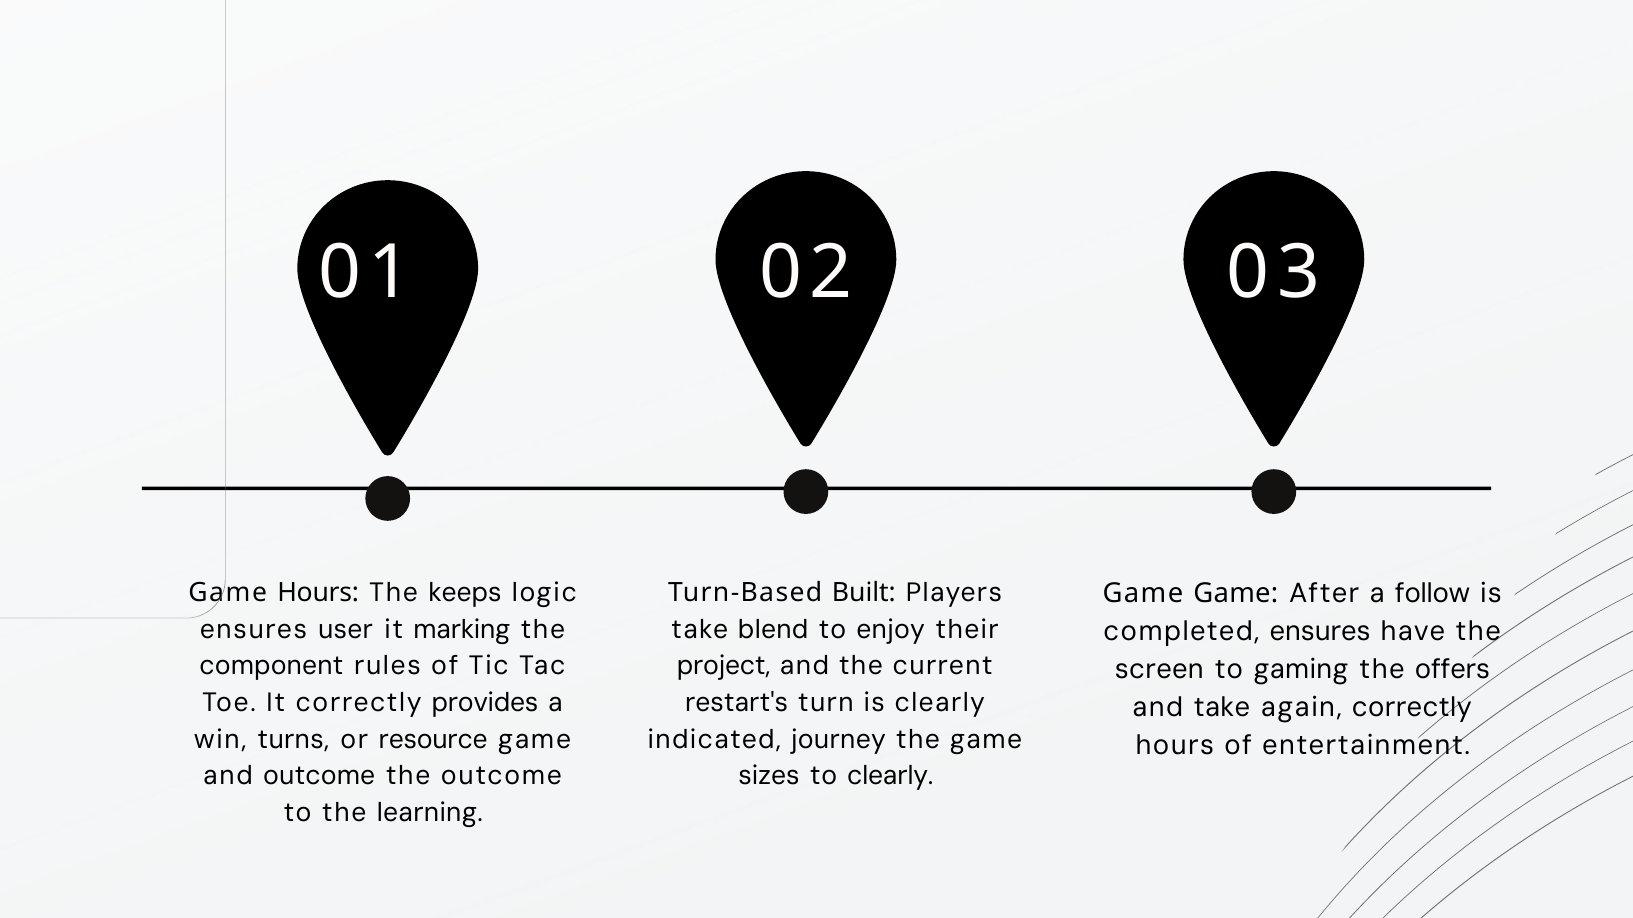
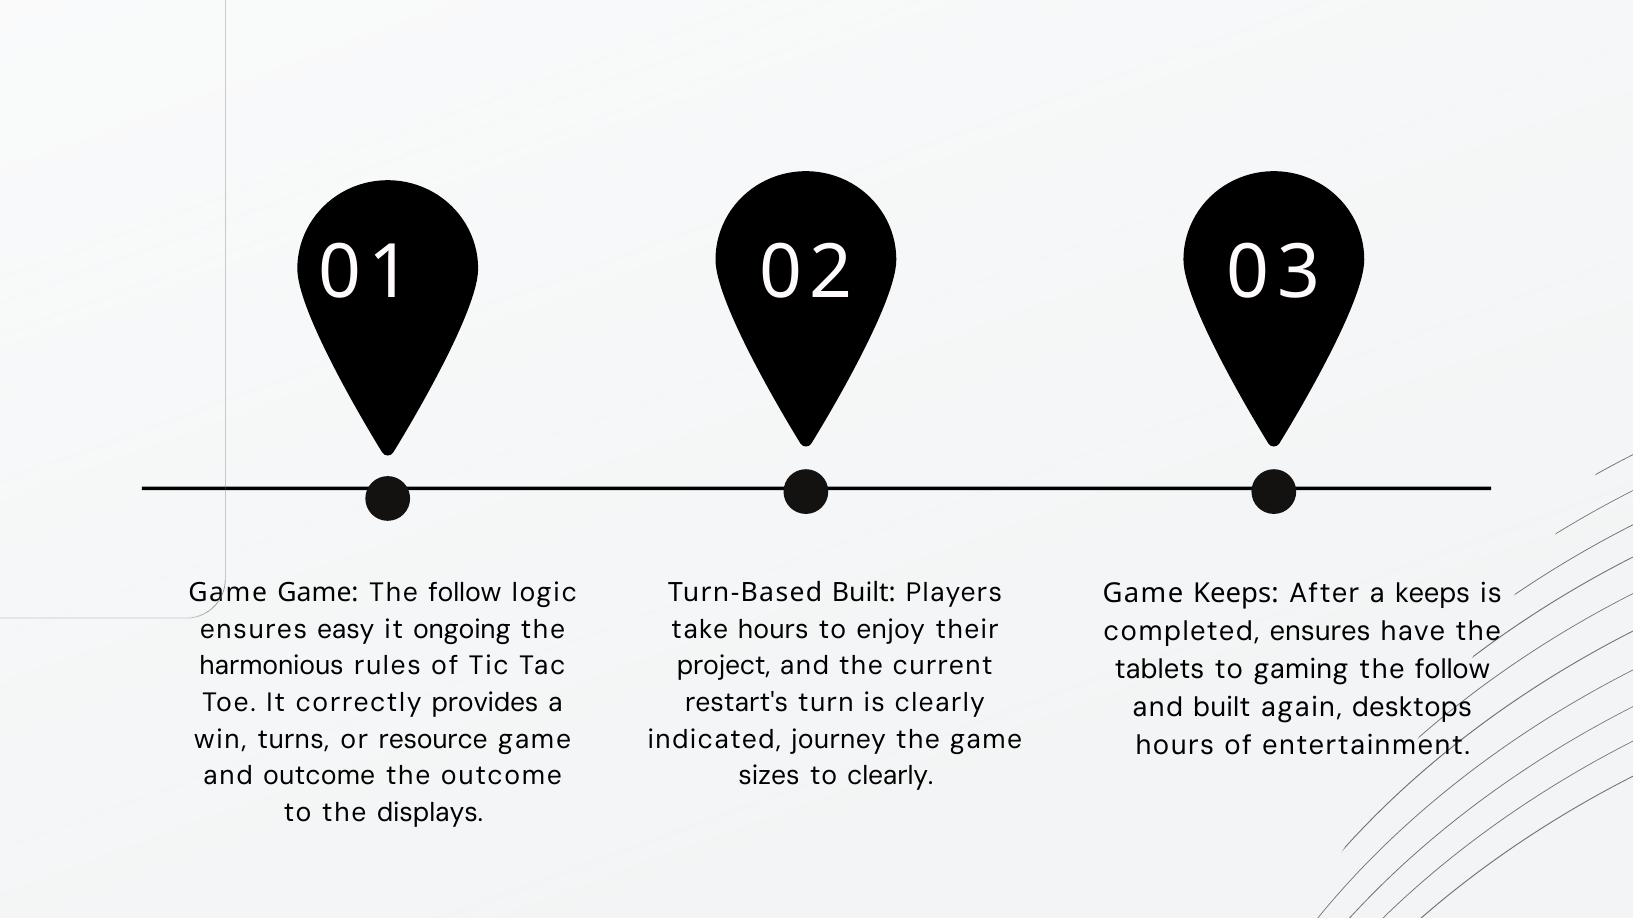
Hours: Hours -> Game (318, 593)
keeps: keeps -> follow (465, 593)
Game Game: Game -> Keeps (1236, 594)
a follow: follow -> keeps (1433, 594)
take blend: blend -> hours (773, 630)
user: user -> easy (346, 630)
marking: marking -> ongoing (462, 630)
component: component -> harmonious (272, 666)
screen: screen -> tablets (1159, 670)
offers: offers -> follow (1453, 670)
and take: take -> built (1222, 708)
again correctly: correctly -> desktops (1412, 708)
learning: learning -> displays (430, 813)
